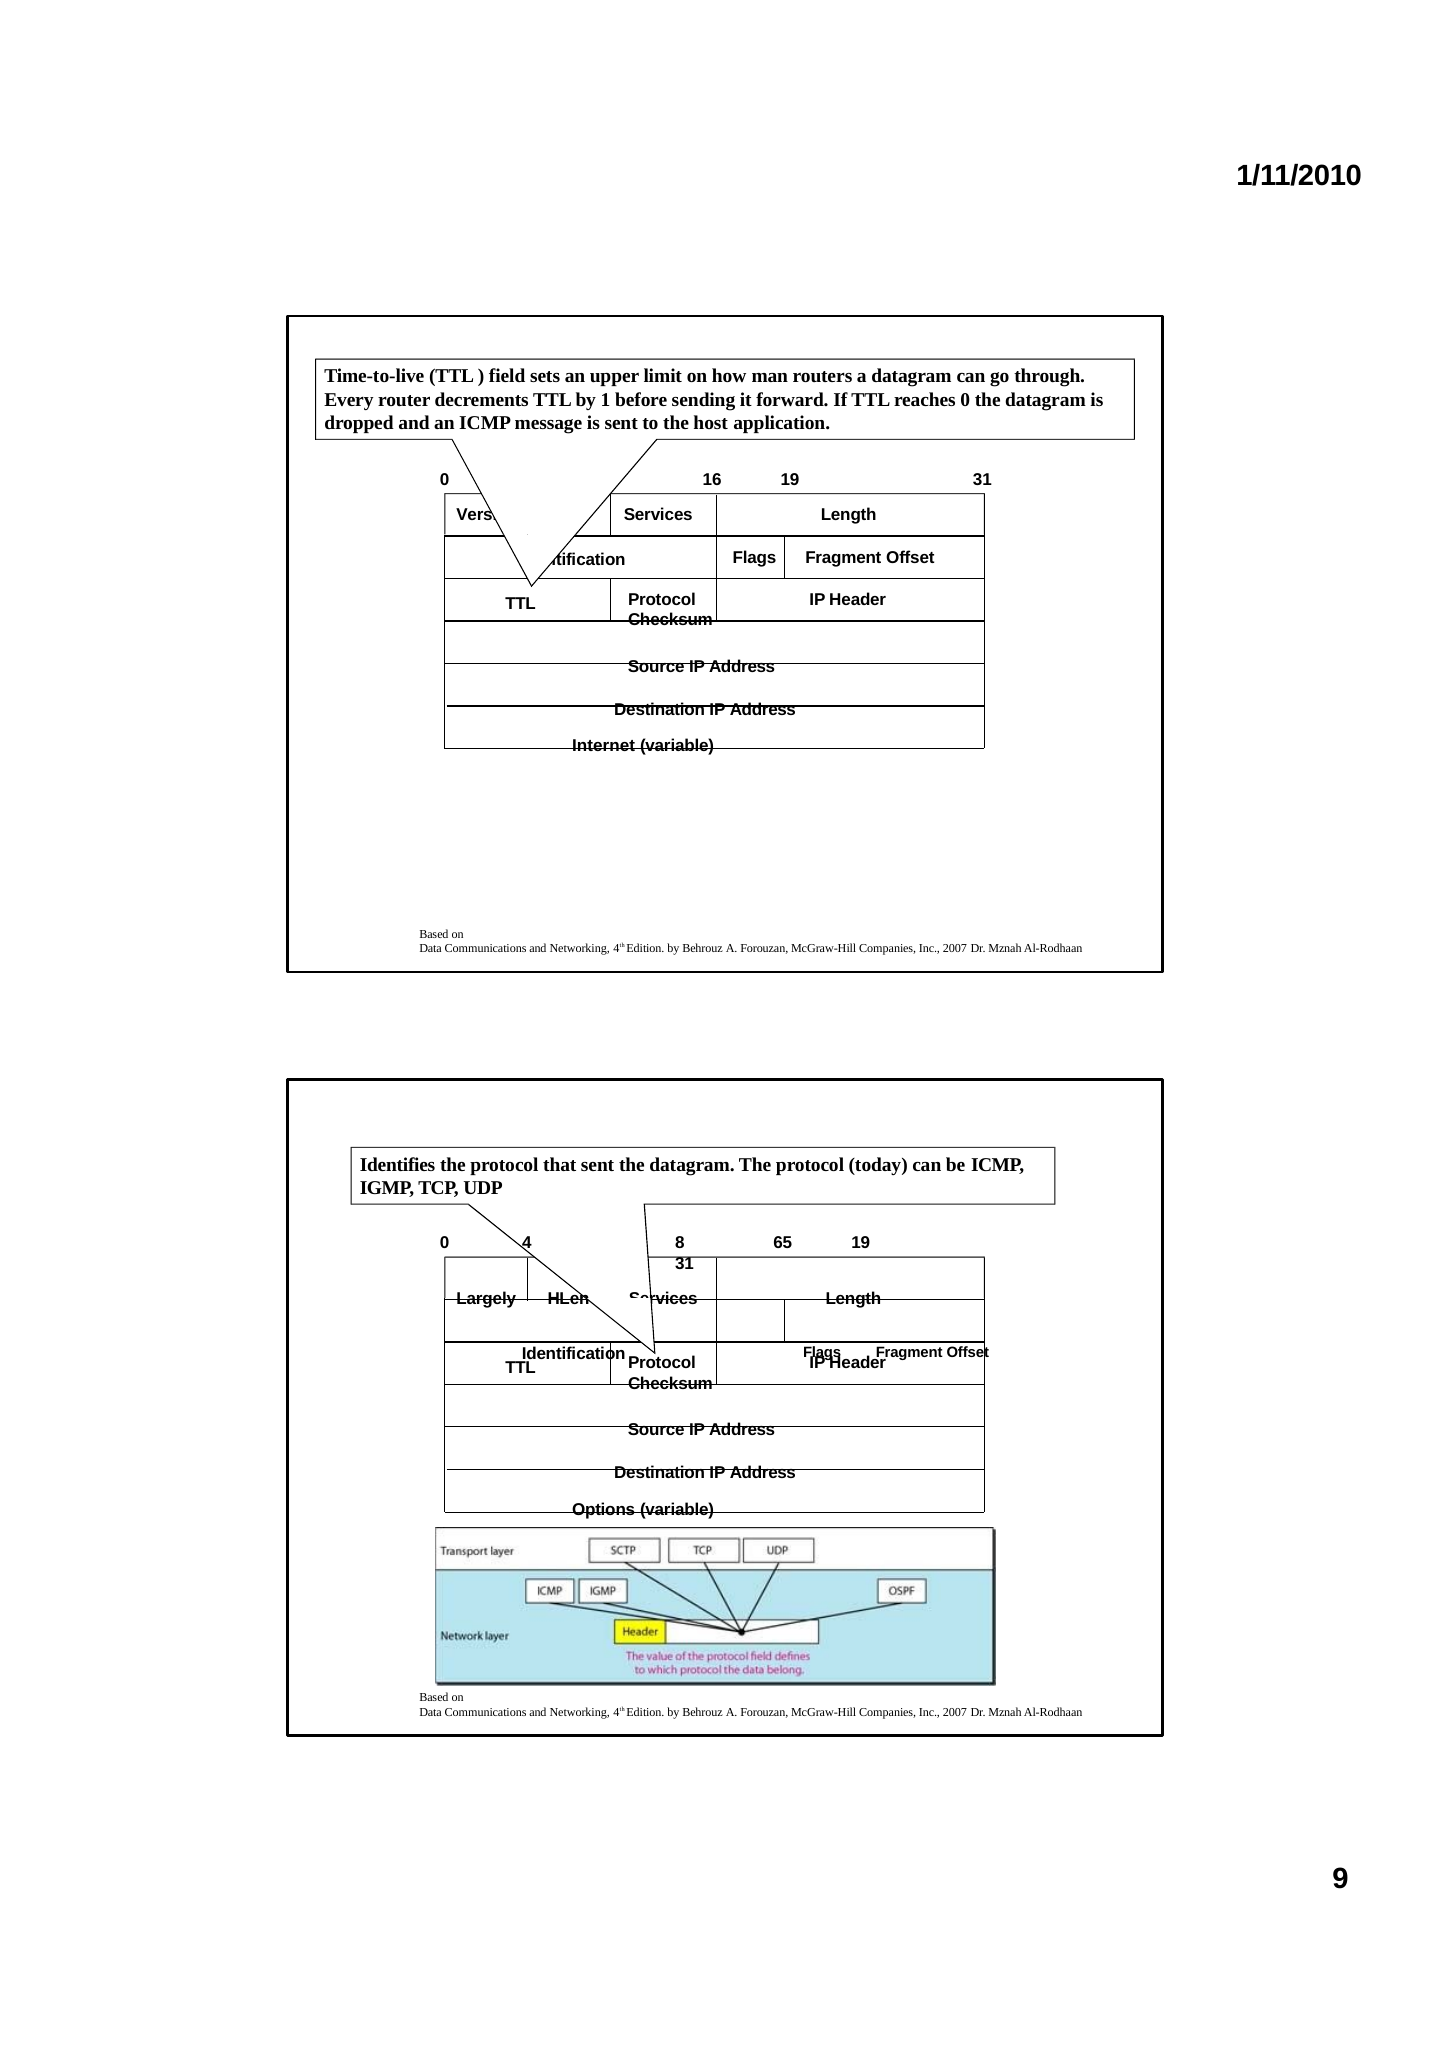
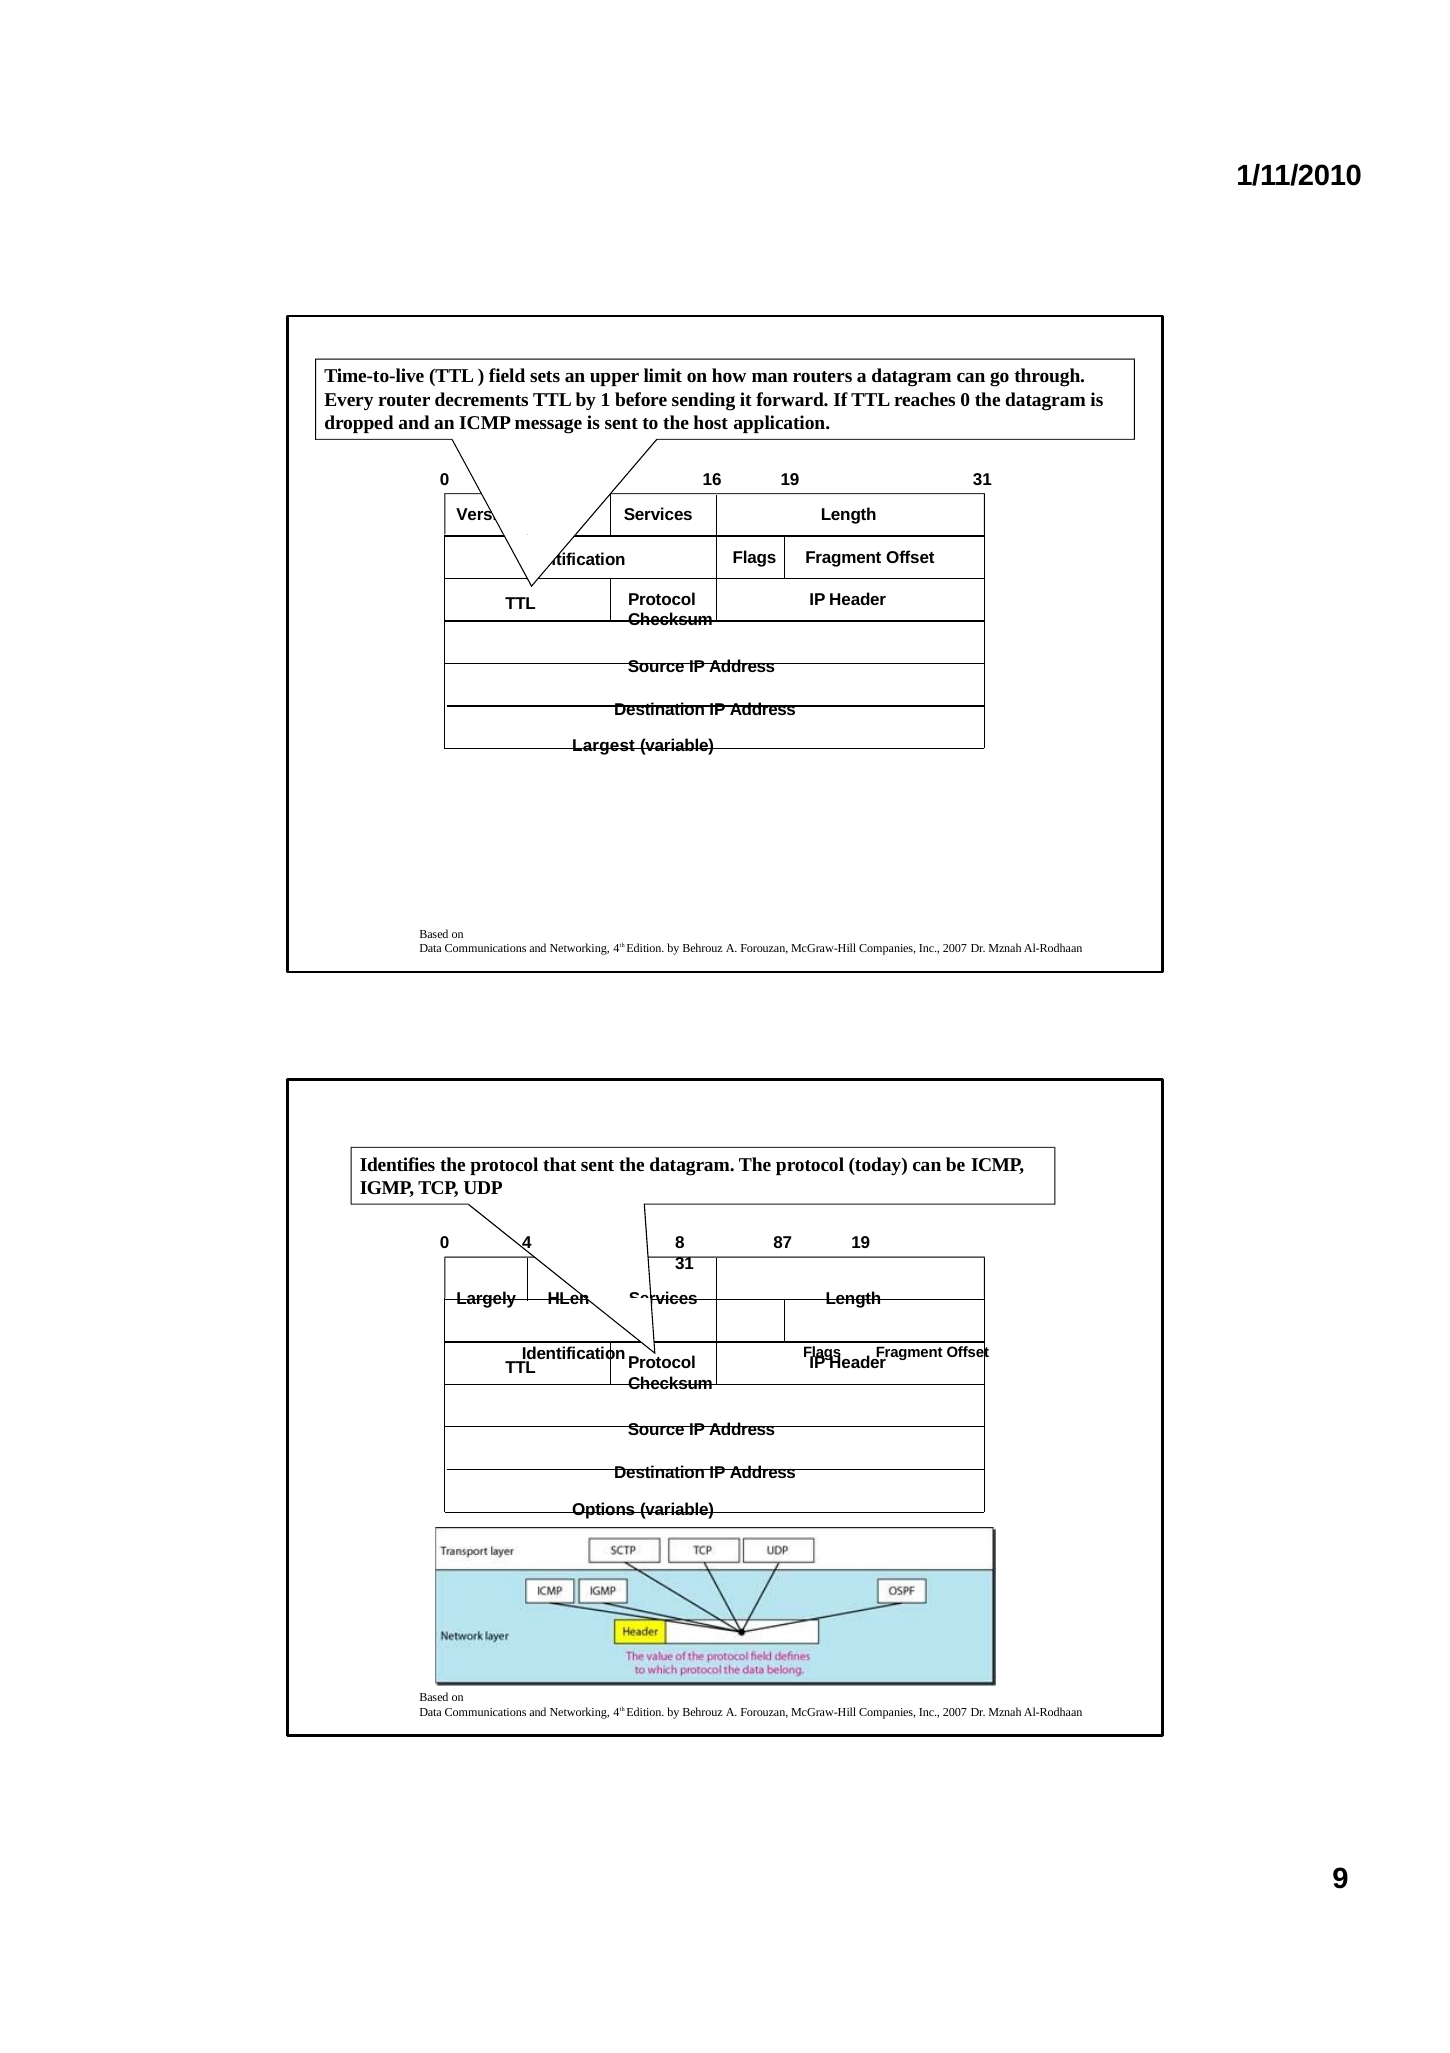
Internet: Internet -> Largest (604, 746)
65: 65 -> 87 (783, 1242)
